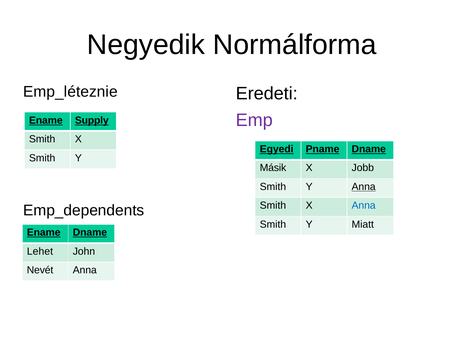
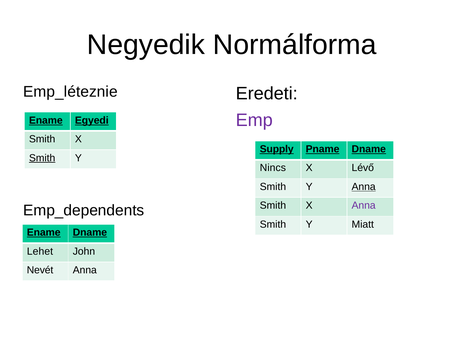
Supply: Supply -> Egyedi (92, 120)
Egyedi: Egyedi -> Supply (277, 149)
Smith underline: none -> present (42, 158)
Másik: Másik -> Nincs (273, 168)
Jobb: Jobb -> Lévő (363, 168)
Anna colour: blue -> purple (364, 206)
